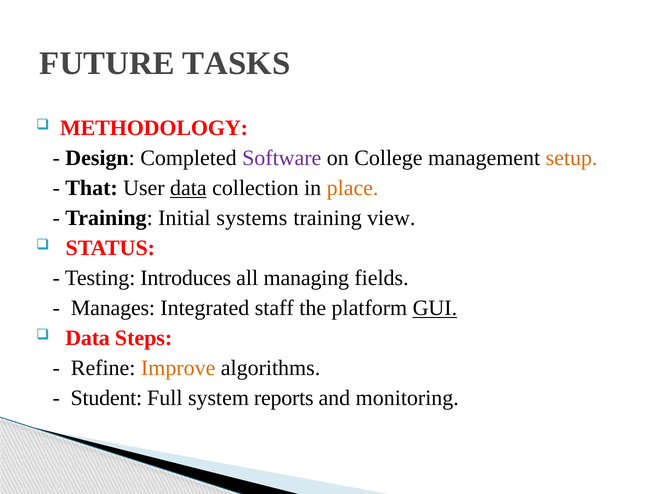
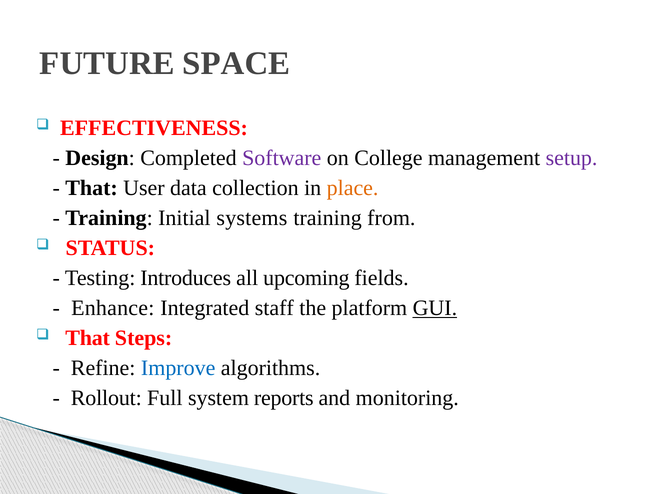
TASKS: TASKS -> SPACE (236, 63)
METHODOLOGY: METHODOLOGY -> EFFECTIVENESS (154, 128)
setup colour: orange -> purple (572, 158)
data underline: present -> none (188, 188)
view: view -> from (391, 218)
managing: managing -> upcoming (306, 278)
Manages: Manages -> Enhance (113, 308)
Data: Data -> That (88, 338)
Improve colour: orange -> blue (178, 368)
Student: Student -> Rollout (106, 398)
